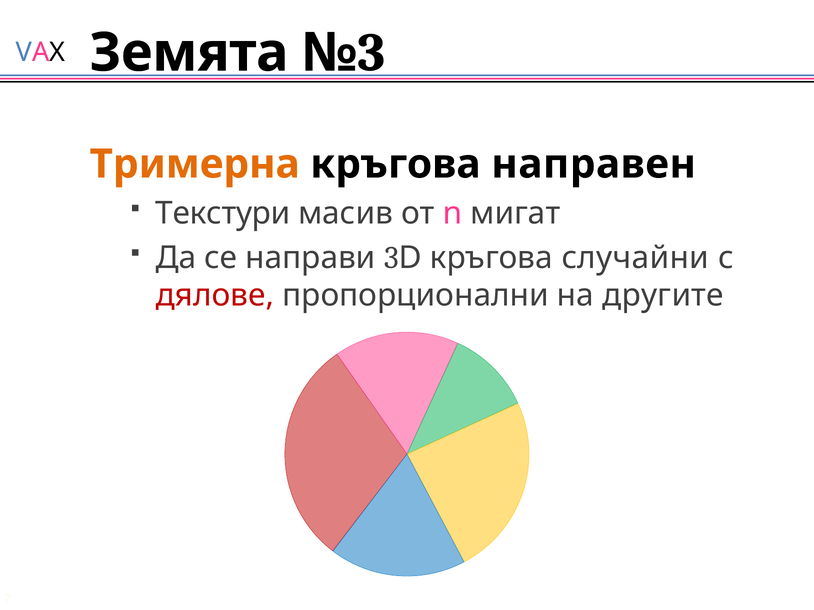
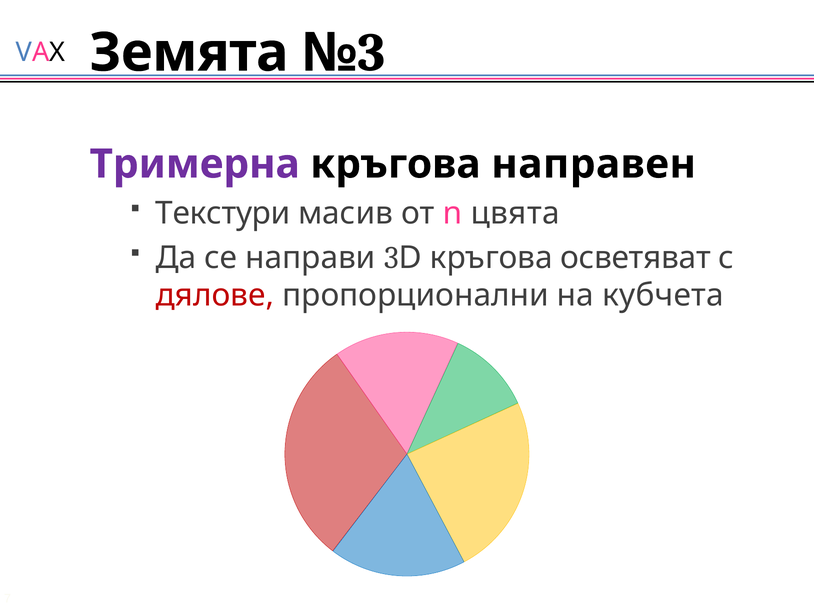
Тримерна colour: orange -> purple (195, 164)
мигат: мигат -> цвята (515, 213)
случайни: случайни -> осветяват (636, 258)
другите: другите -> кубчета (663, 296)
